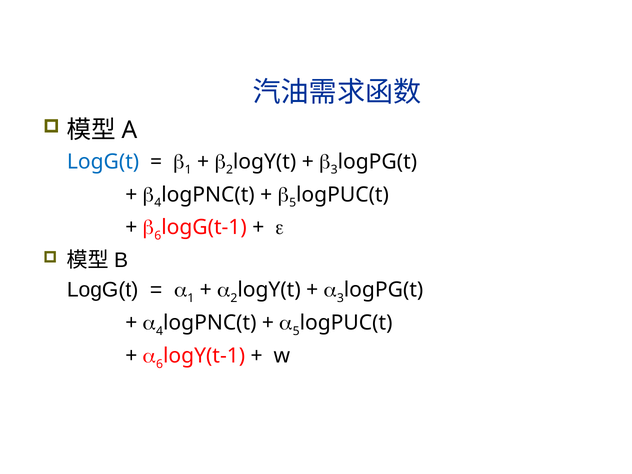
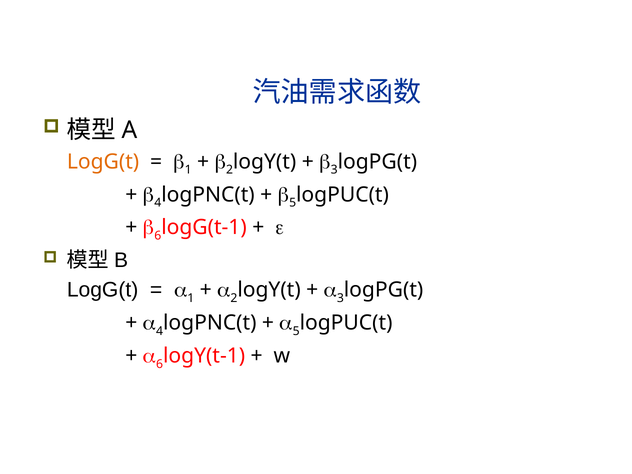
LogG(t colour: blue -> orange (103, 162)
